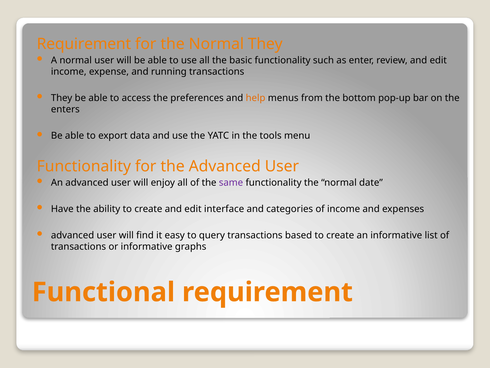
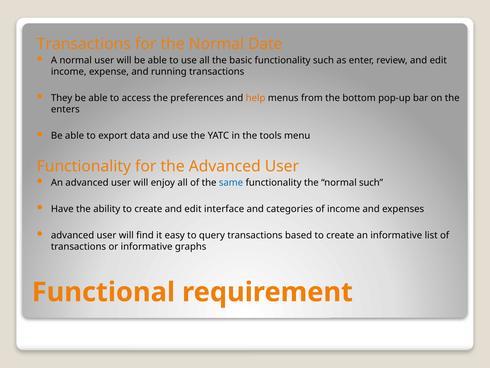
Requirement: Requirement -> Transactions (84, 44)
Normal They: They -> Date (265, 44)
same colour: purple -> blue (231, 182)
normal date: date -> such (371, 182)
